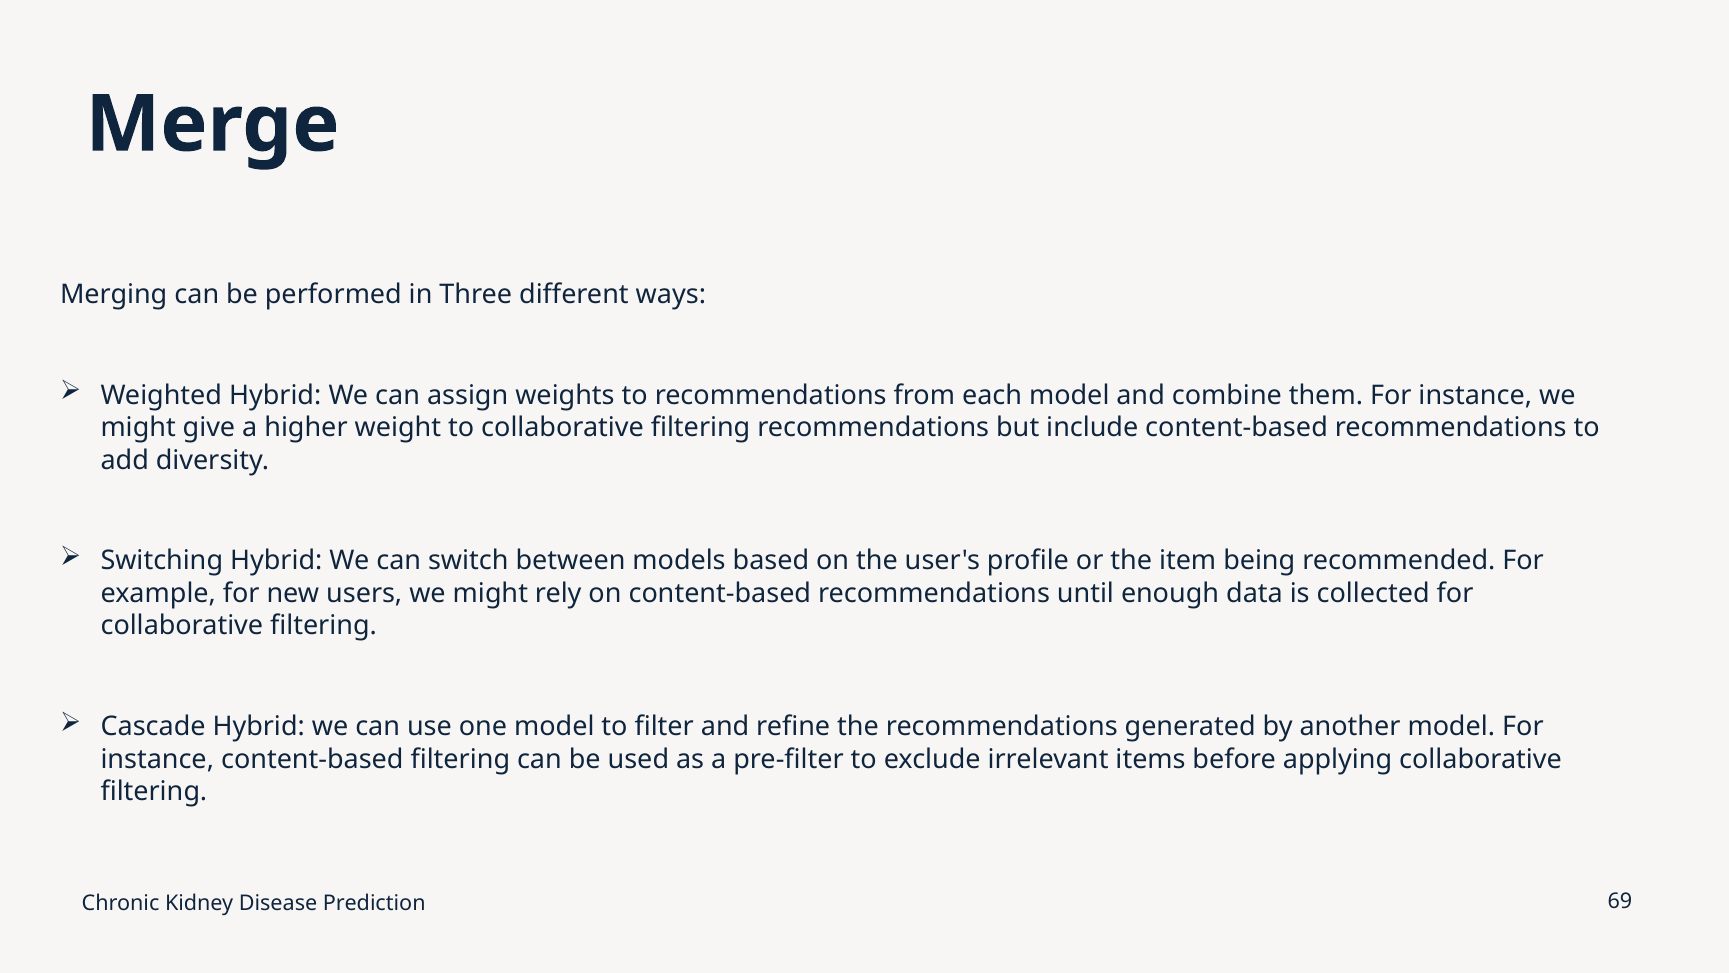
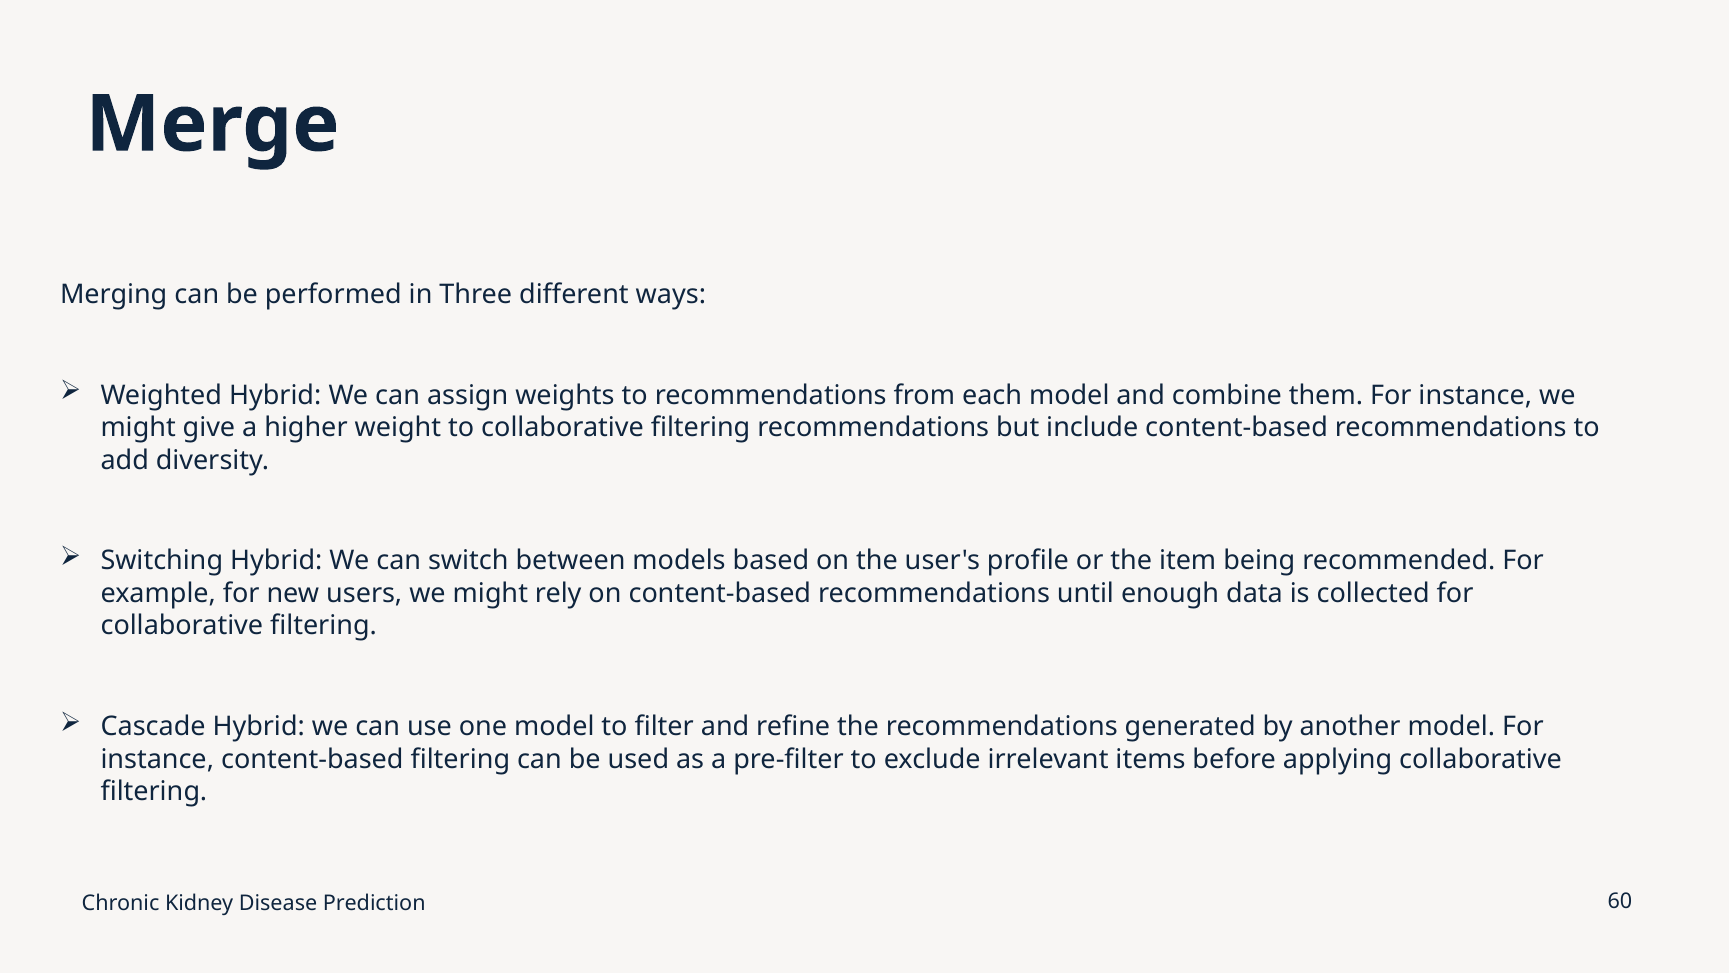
69: 69 -> 60 (1620, 901)
